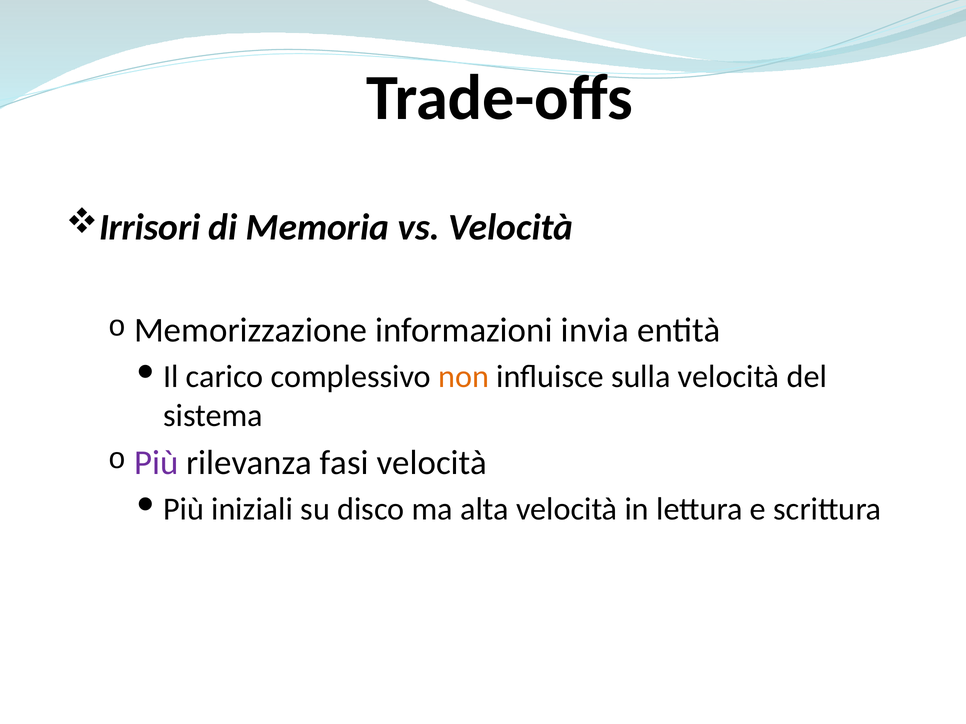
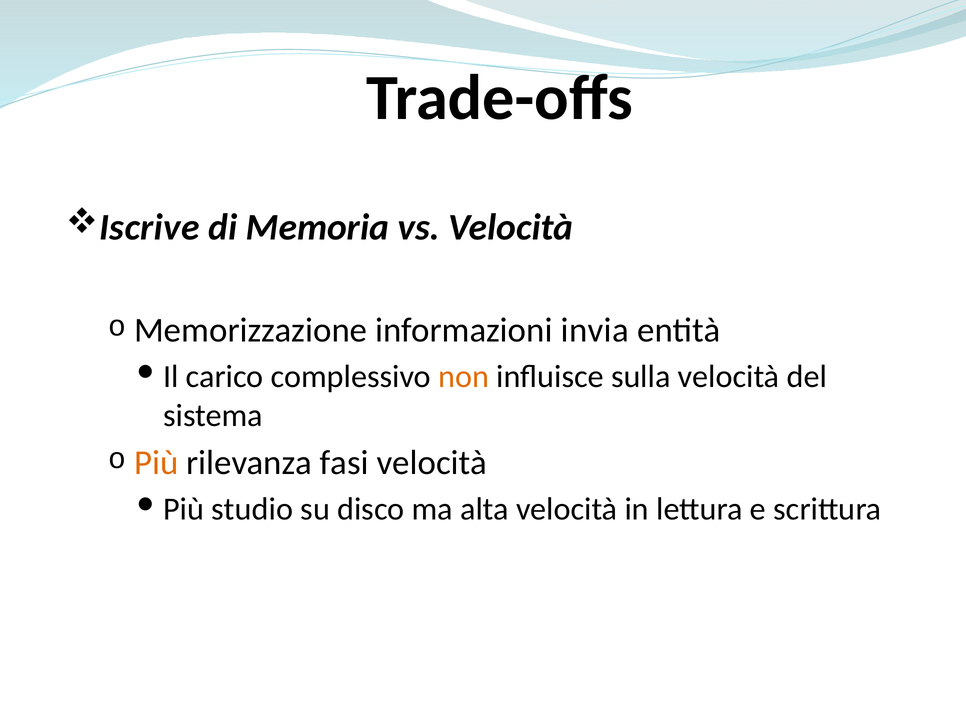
Irrisori: Irrisori -> Iscrive (149, 228)
Più colour: purple -> orange (156, 463)
iniziali: iniziali -> studio (252, 510)
